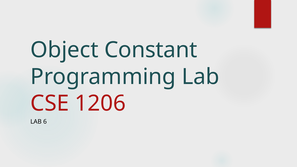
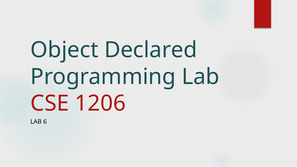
Constant: Constant -> Declared (151, 50)
